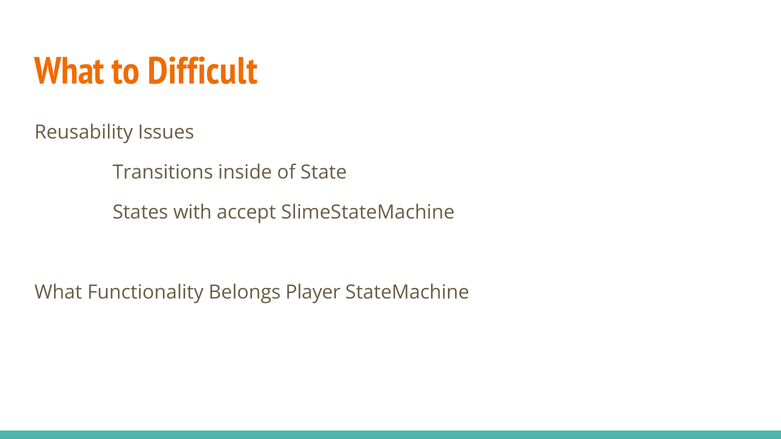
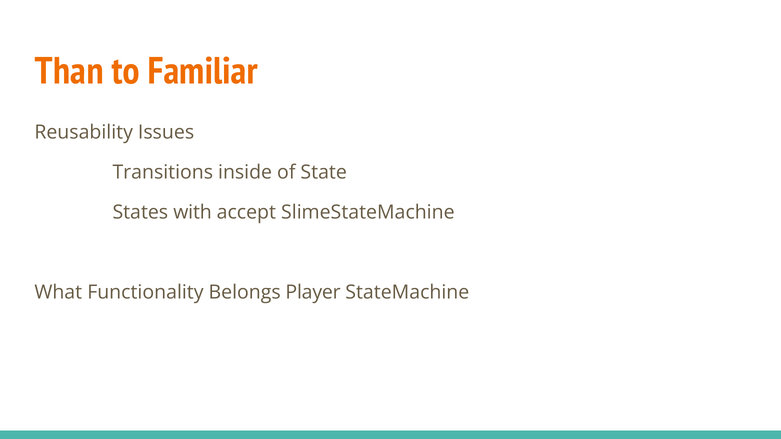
What: What -> Than (69, 71)
Difficult: Difficult -> Familiar (203, 71)
